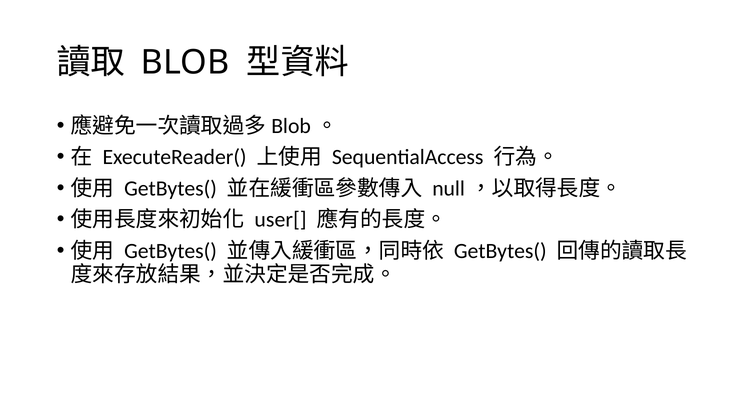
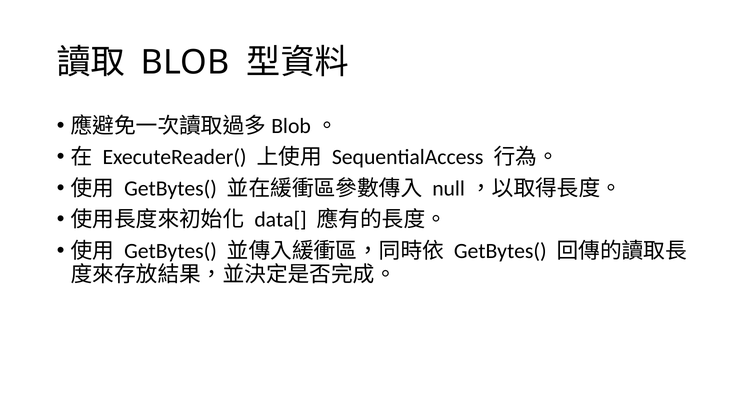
user[: user[ -> data[ (281, 220)
